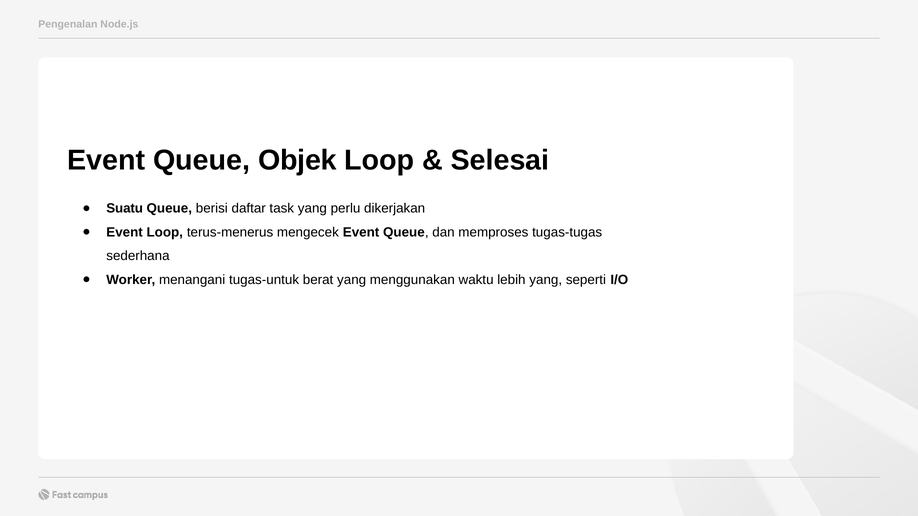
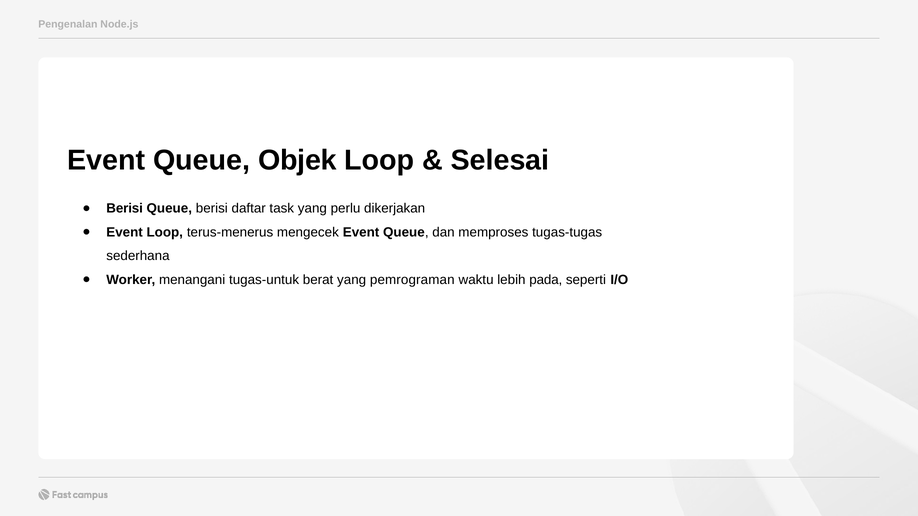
Suatu: Suatu -> Berisi (125, 209)
menggunakan: menggunakan -> pemrograman (412, 280)
lebih yang: yang -> pada (546, 280)
